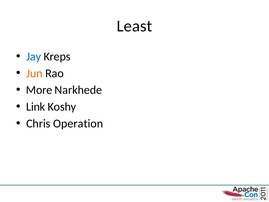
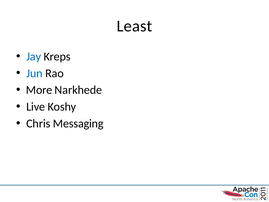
Jun colour: orange -> blue (34, 73)
Link: Link -> Live (36, 107)
Operation: Operation -> Messaging (78, 123)
